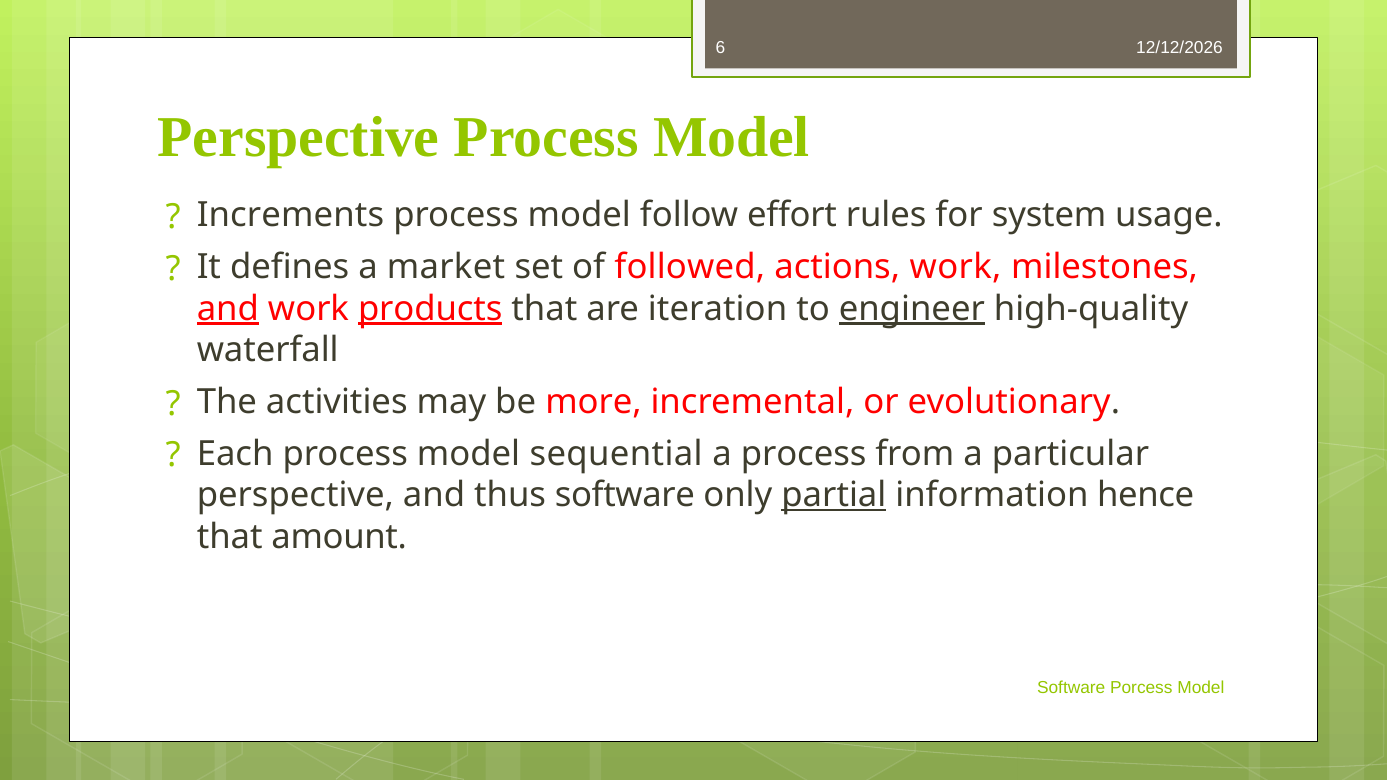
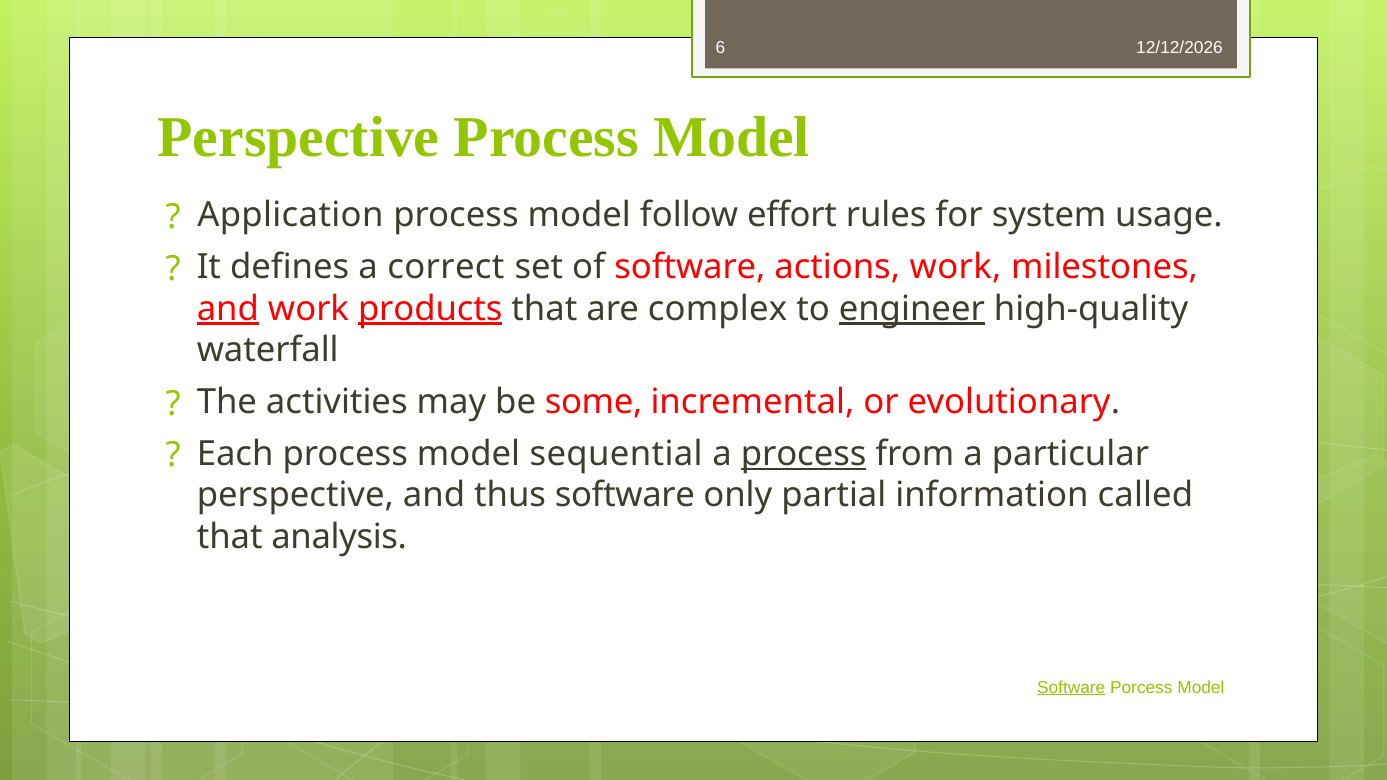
Increments: Increments -> Application (290, 215)
market: market -> correct (446, 267)
of followed: followed -> software (690, 267)
iteration: iteration -> complex (718, 309)
more: more -> some (594, 402)
process underline: none -> present (804, 454)
partial underline: present -> none (834, 495)
hence: hence -> called (1145, 495)
amount: amount -> analysis (339, 537)
Software underline: none -> present (1071, 688)
